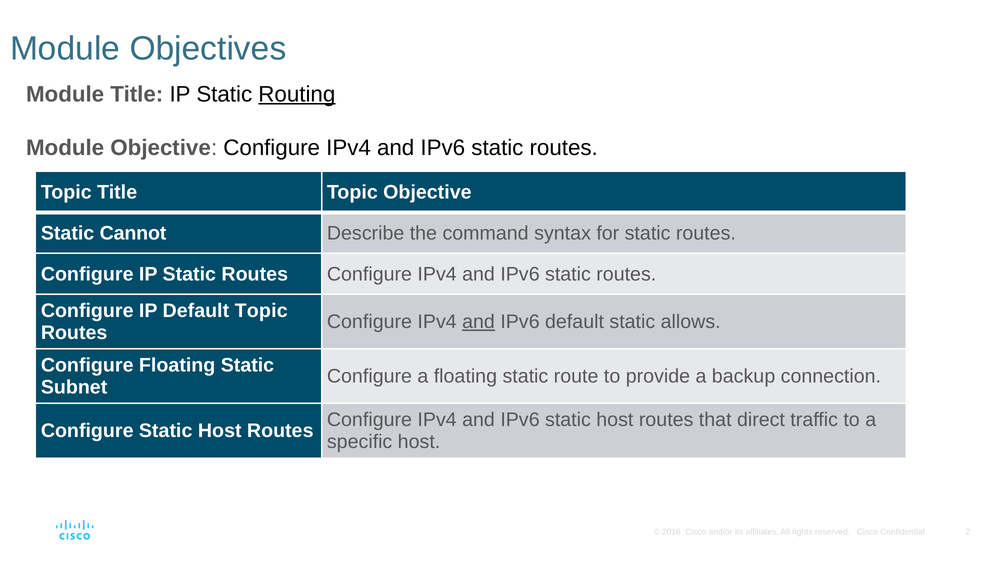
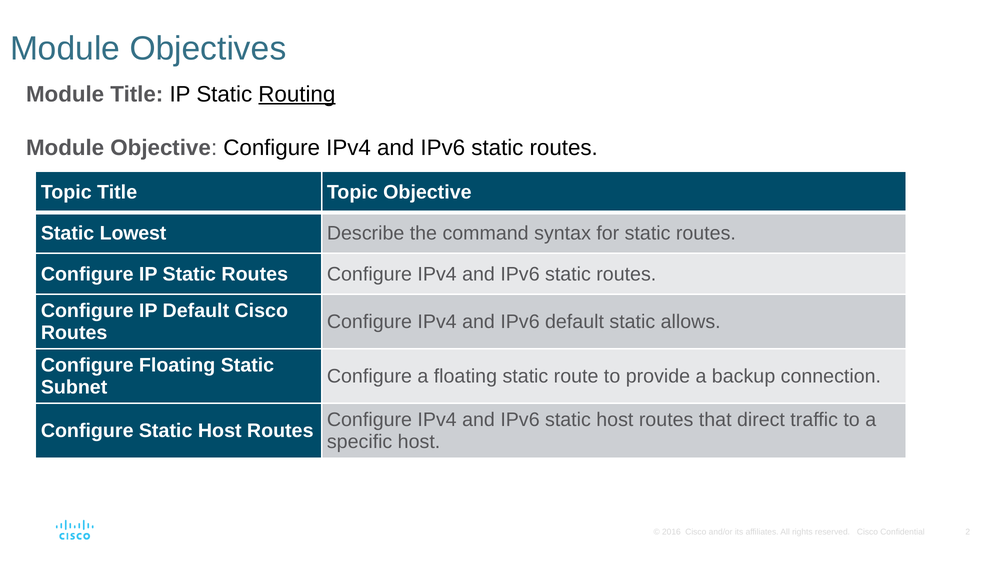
Cannot: Cannot -> Lowest (133, 233)
Default Topic: Topic -> Cisco (261, 311)
and underline: present -> none (479, 322)
